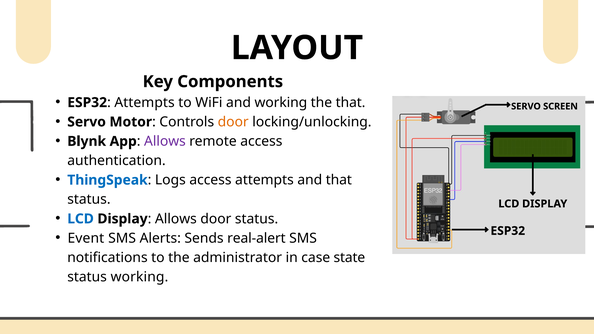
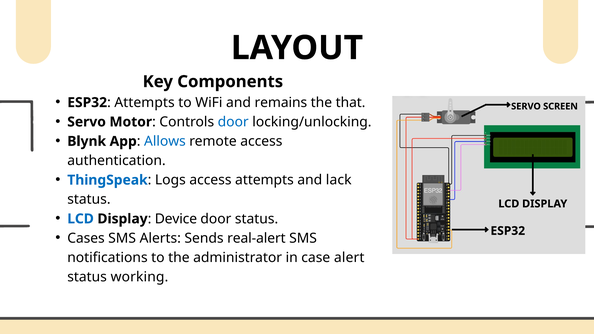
and working: working -> remains (281, 103)
door colour: orange -> blue (233, 122)
Allows colour: purple -> blue (165, 141)
and that: that -> lack (339, 180)
Allows: Allows -> Device (176, 219)
Event: Event -> Cases (86, 238)
state: state -> alert (349, 258)
